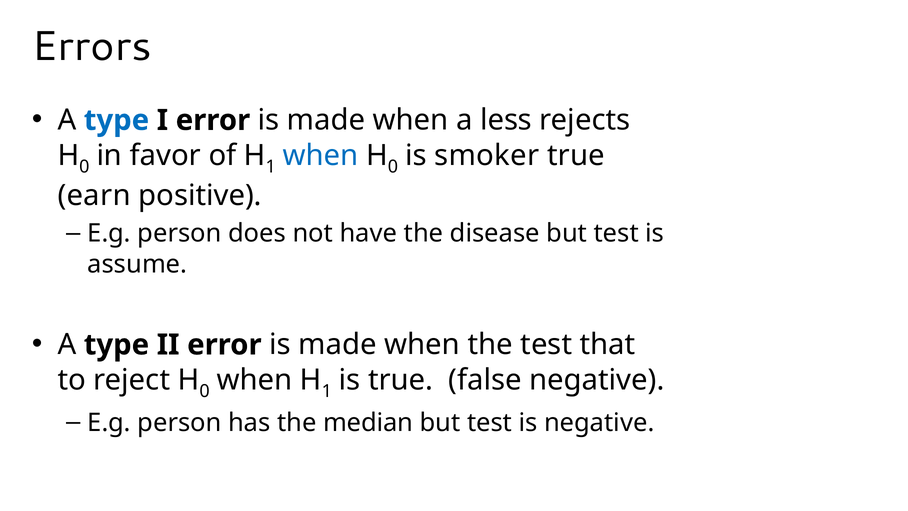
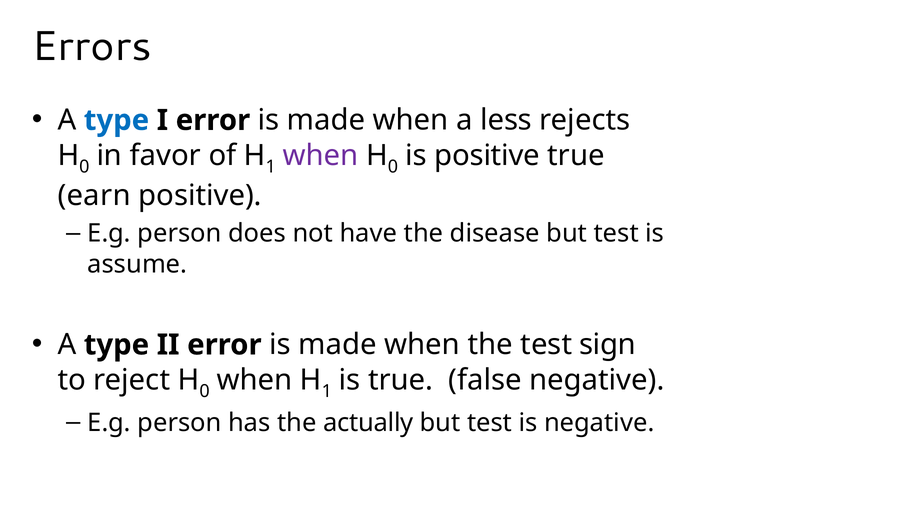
when colour: blue -> purple (321, 155)
is smoker: smoker -> positive (487, 155)
that: that -> sign (608, 345)
median: median -> actually (368, 423)
